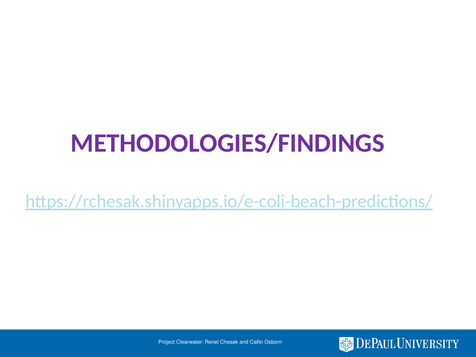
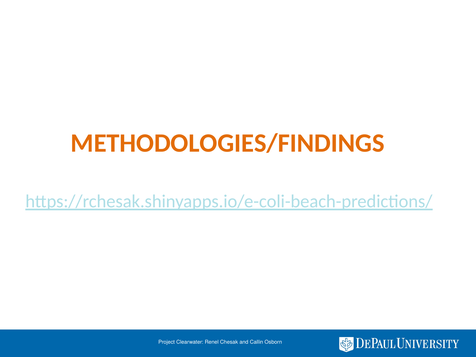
METHODOLOGIES/FINDINGS colour: purple -> orange (228, 143)
